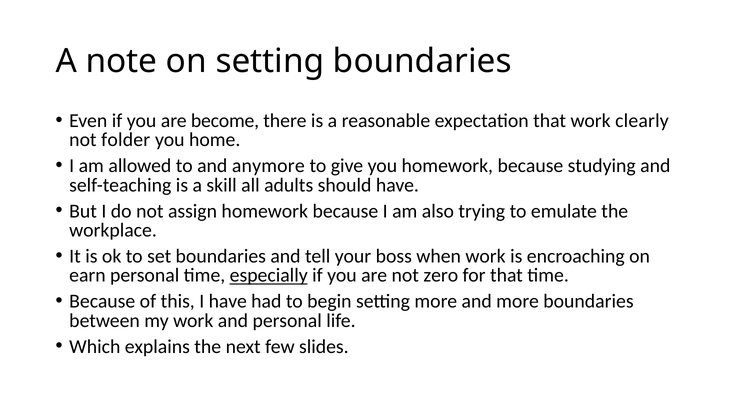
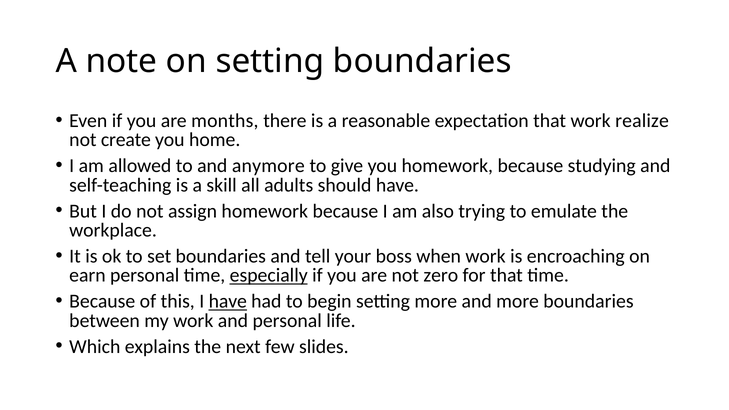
become: become -> months (225, 121)
clearly: clearly -> realize (642, 121)
folder: folder -> create (126, 140)
have underline: none -> present (228, 301)
